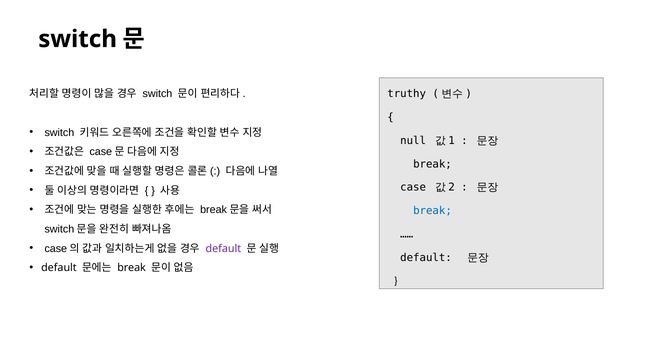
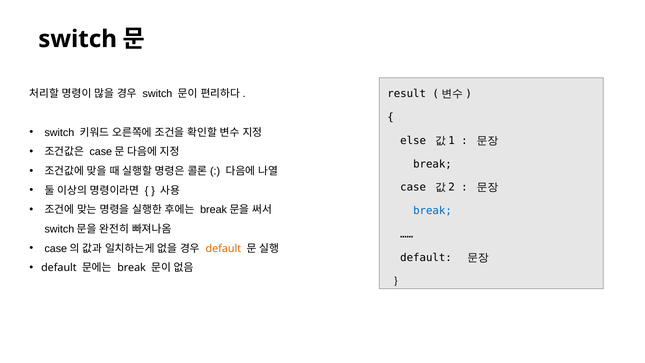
truthy: truthy -> result (407, 94)
null: null -> else (413, 141)
default colour: purple -> orange (223, 248)
